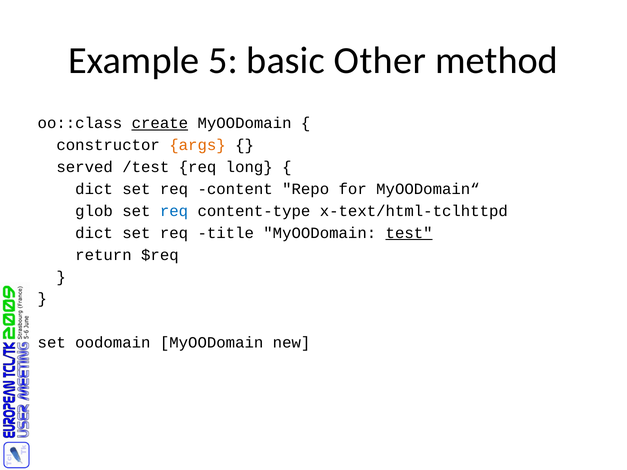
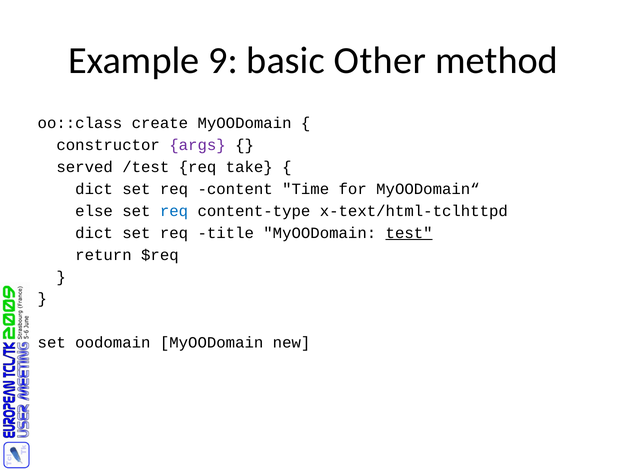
5: 5 -> 9 (223, 61)
create underline: present -> none (160, 123)
args colour: orange -> purple (198, 145)
long: long -> take (249, 167)
Repo: Repo -> Time (306, 189)
glob: glob -> else (94, 211)
